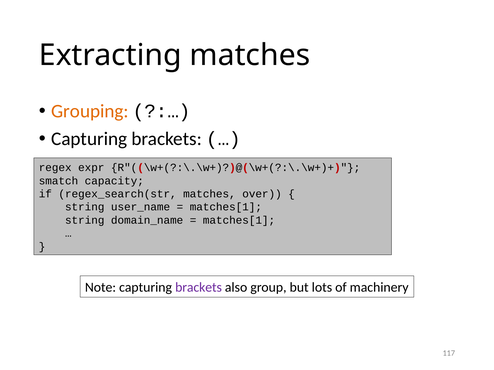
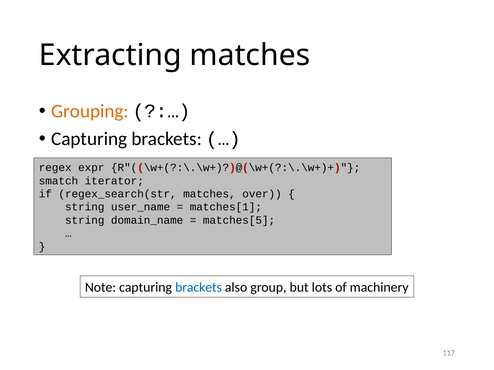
capacity: capacity -> iterator (114, 181)
matches[1: matches[1 -> matches[5 (239, 220)
brackets colour: purple -> blue (199, 288)
